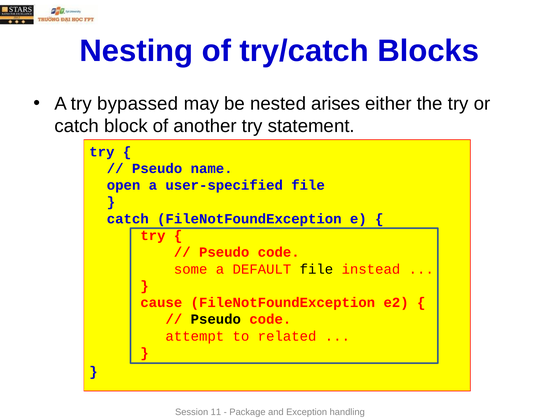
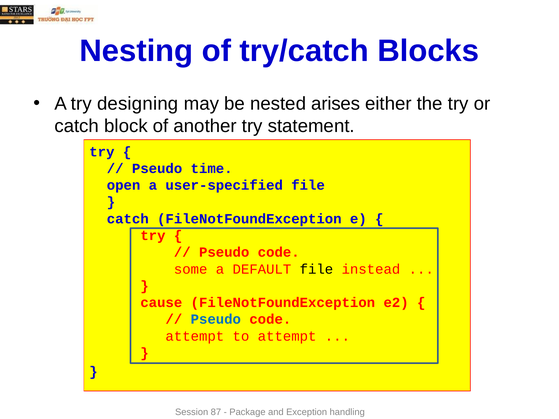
bypassed: bypassed -> designing (138, 104)
name: name -> time (212, 169)
Pseudo colour: black -> blue (216, 320)
to related: related -> attempt (287, 336)
11: 11 -> 87 (216, 412)
